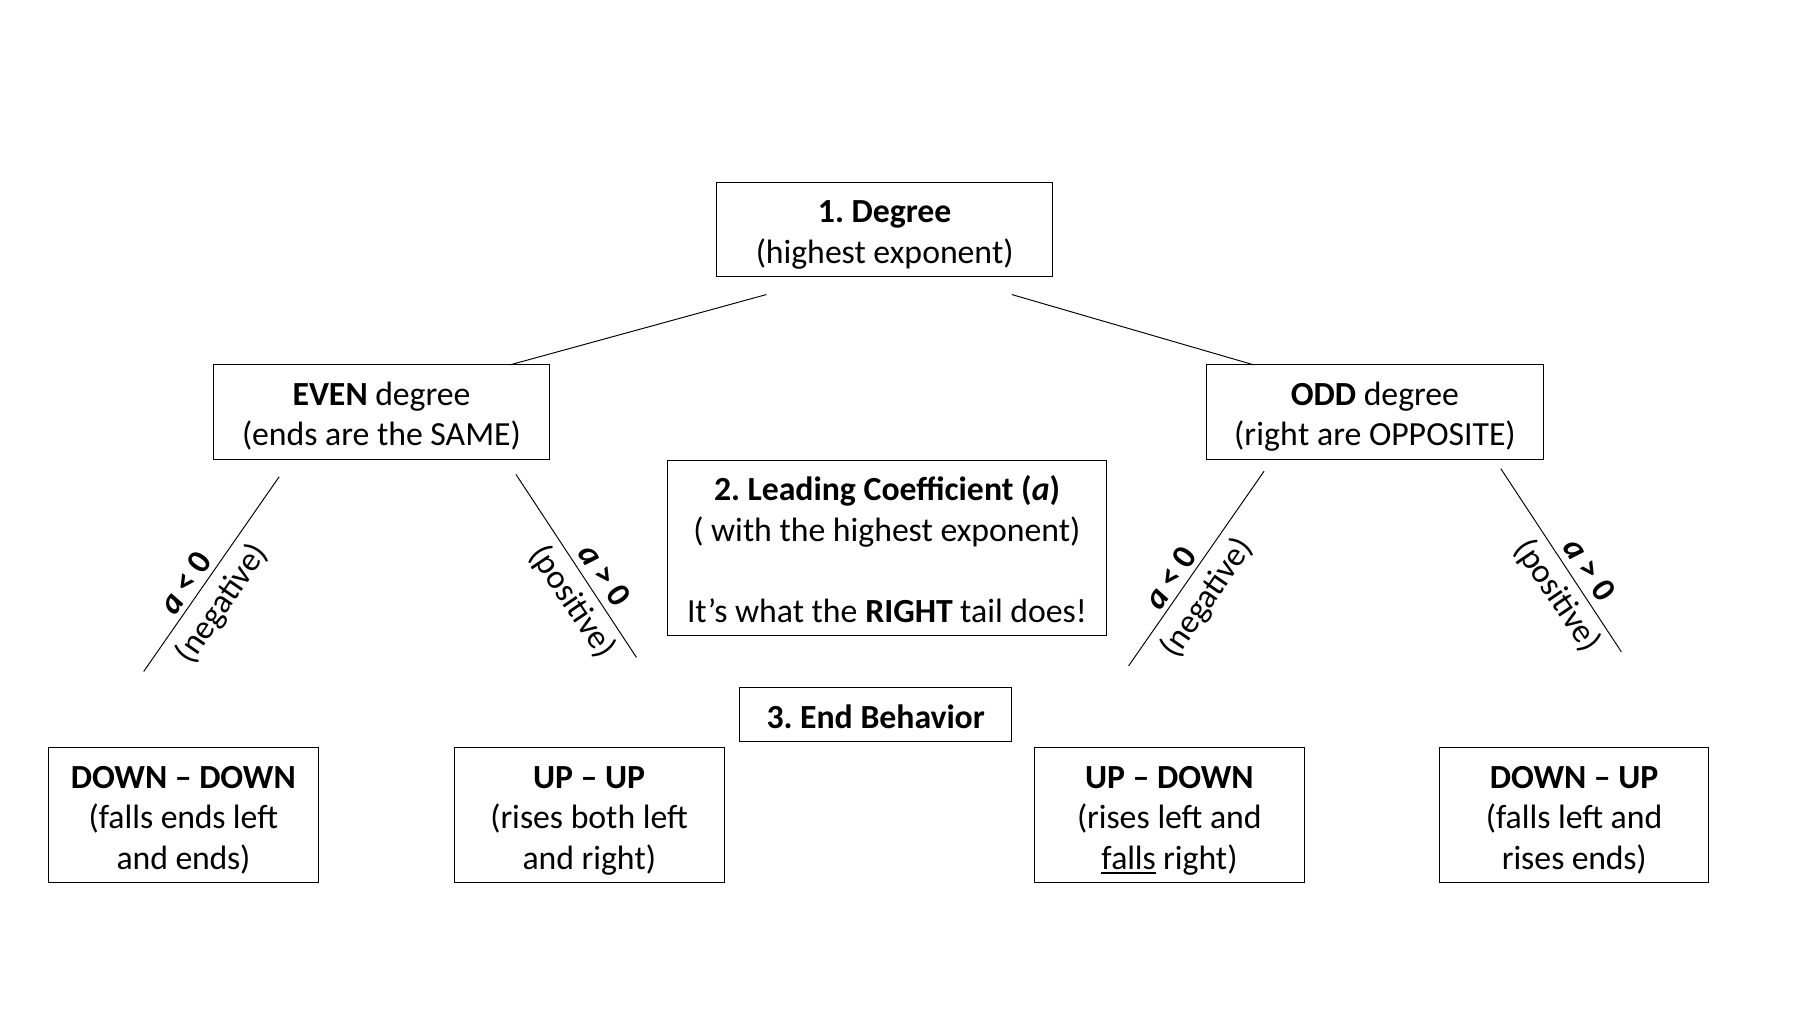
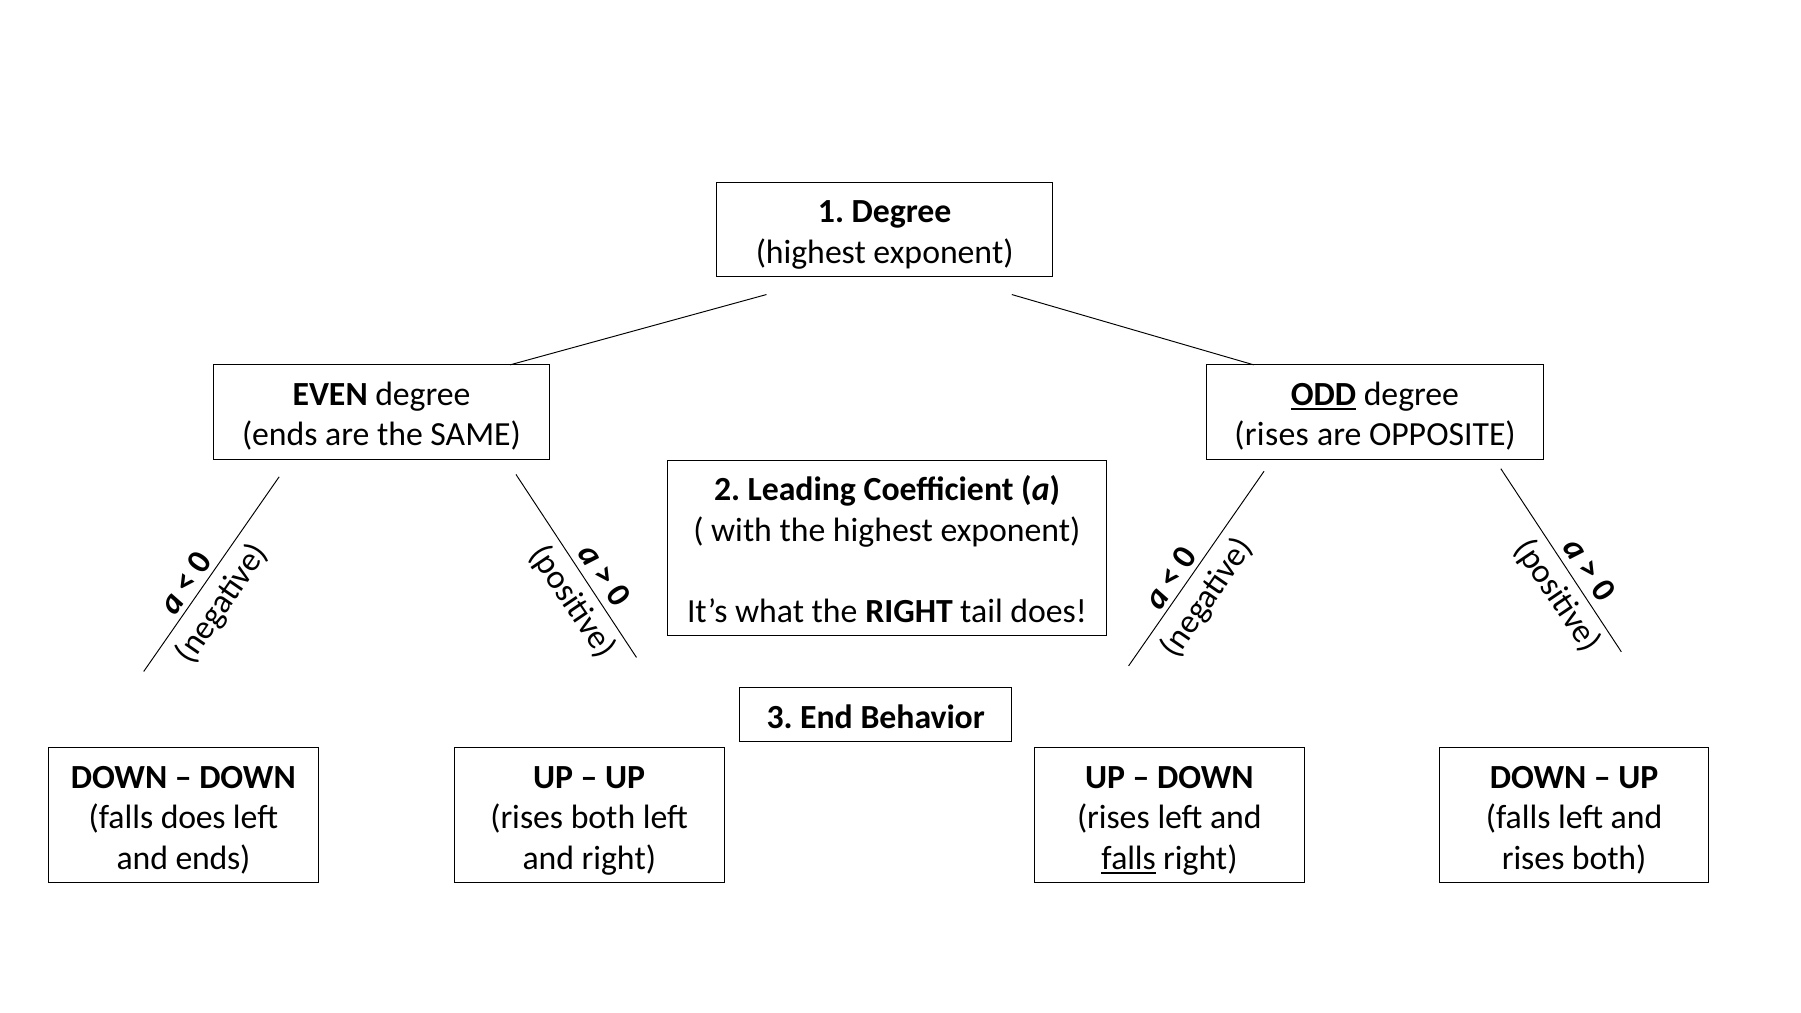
ODD underline: none -> present (1324, 394)
right: right -> rises (1272, 435)
falls ends: ends -> does (193, 818)
ends: ends -> both (1609, 858)
